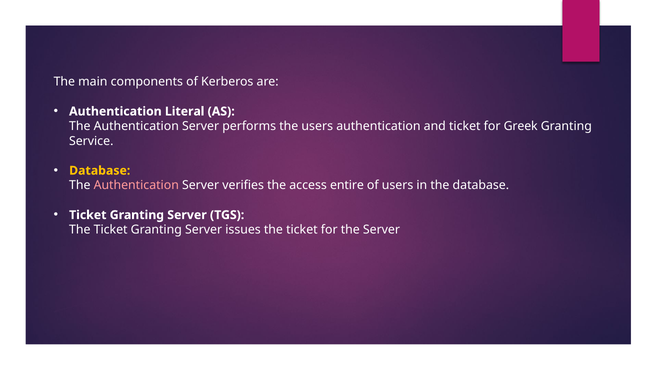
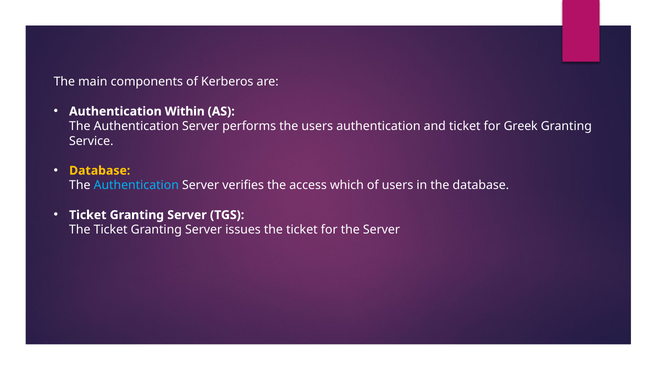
Literal: Literal -> Within (185, 111)
Authentication colour: pink -> light blue (136, 185)
entire: entire -> which (347, 185)
